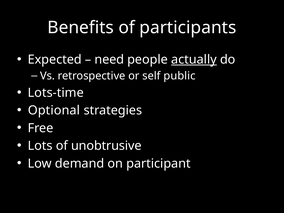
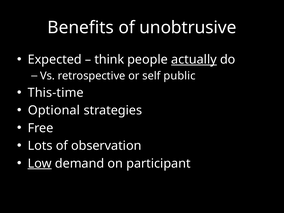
participants: participants -> unobtrusive (188, 27)
need: need -> think (109, 60)
Lots-time: Lots-time -> This-time (56, 93)
unobtrusive: unobtrusive -> observation (106, 146)
Low underline: none -> present (40, 163)
